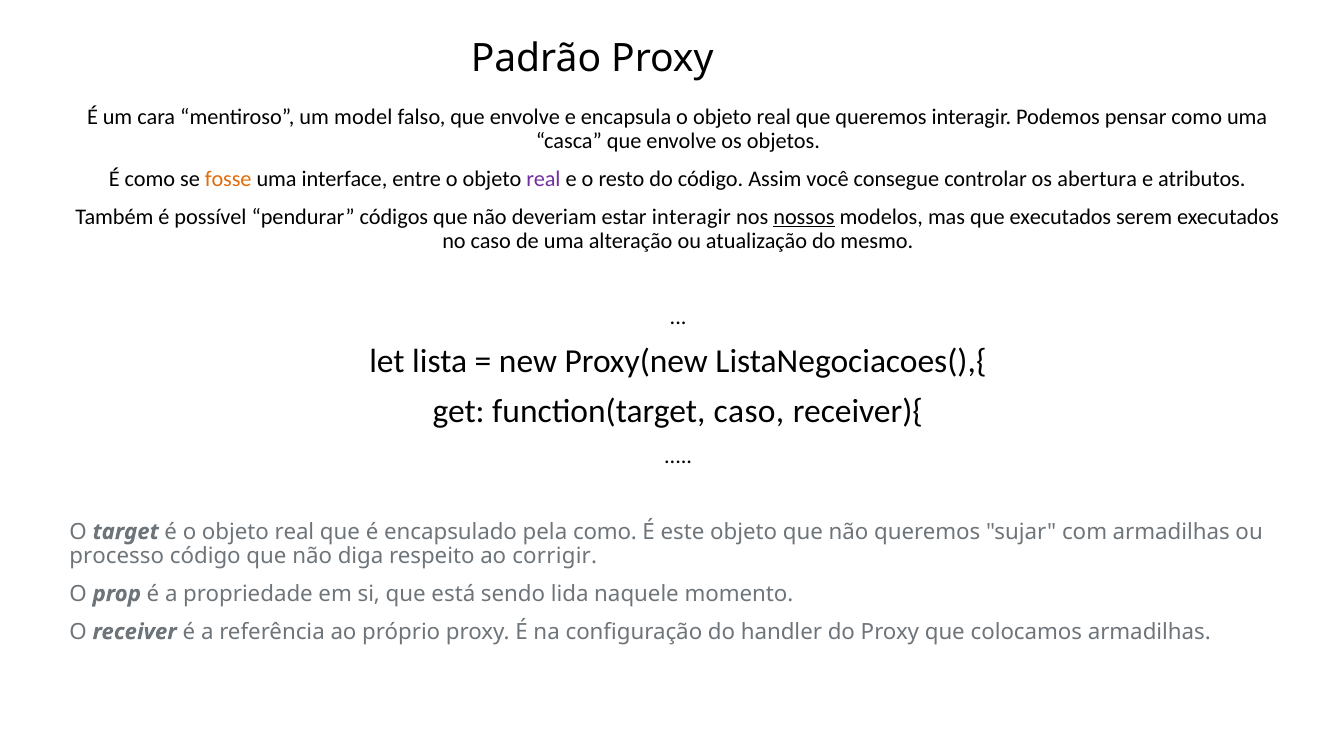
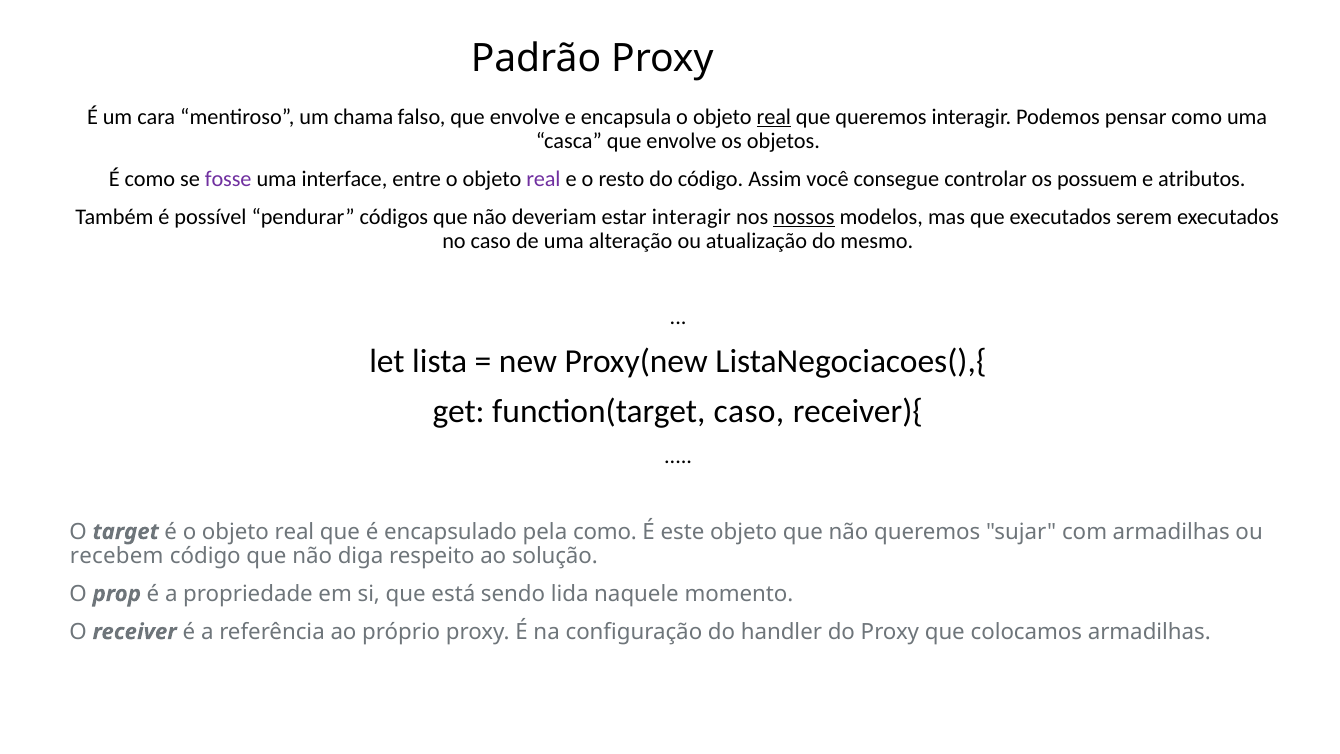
model: model -> chama (363, 117)
real underline: none -> present (774, 117)
fosse colour: orange -> purple (228, 179)
abertura: abertura -> possuem (1097, 179)
processo: processo -> recebem (117, 556)
corrigir: corrigir -> solução (555, 556)
